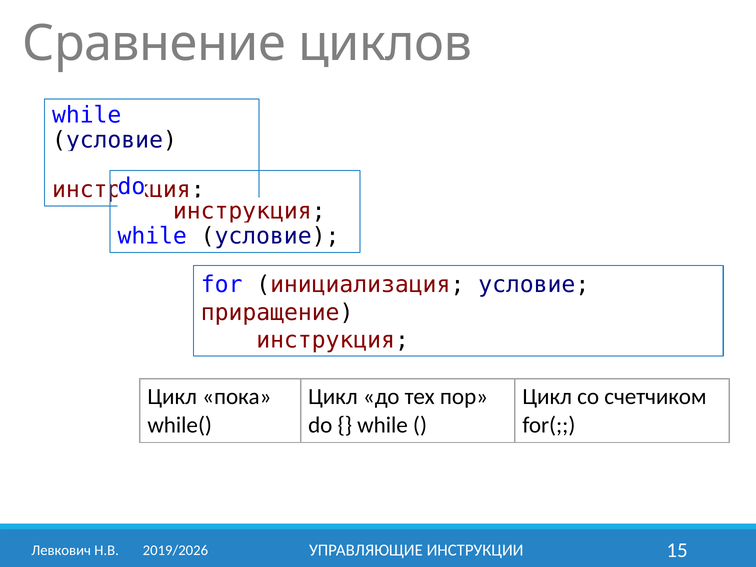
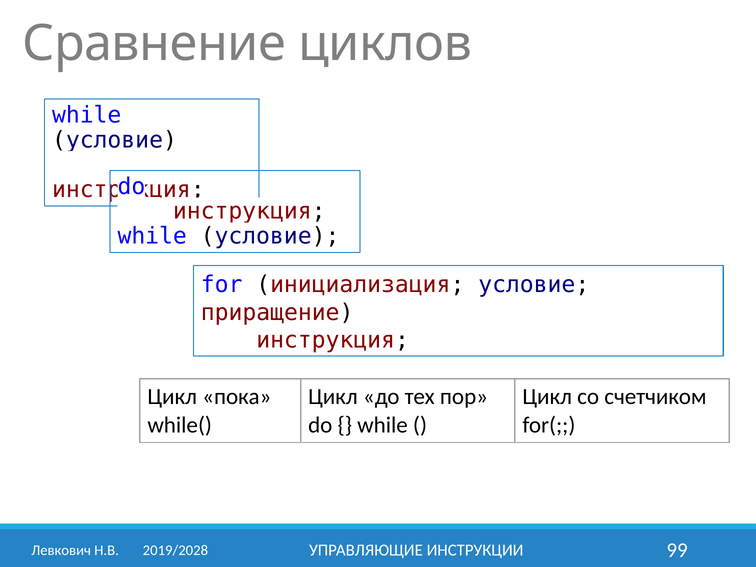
15: 15 -> 99 (677, 550)
2019/2026: 2019/2026 -> 2019/2028 (175, 550)
